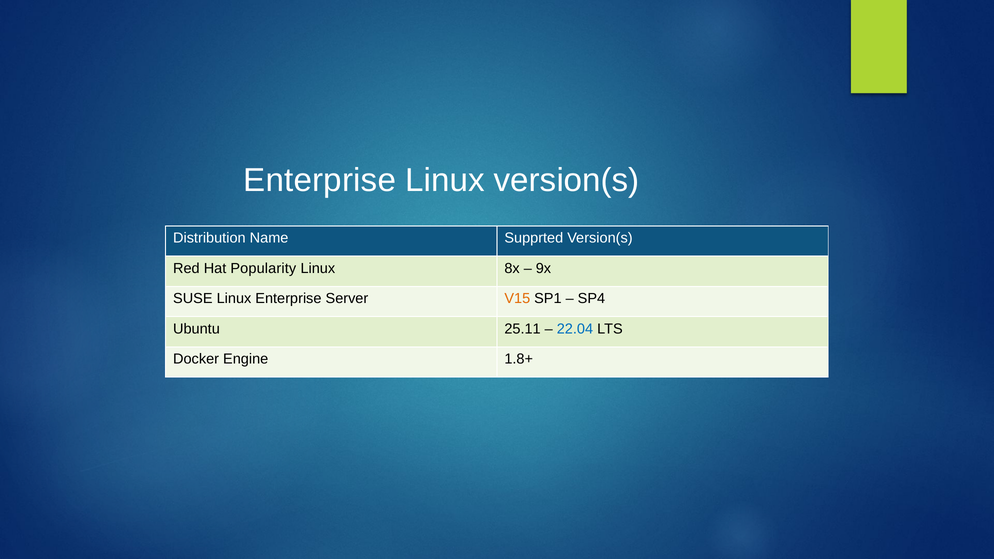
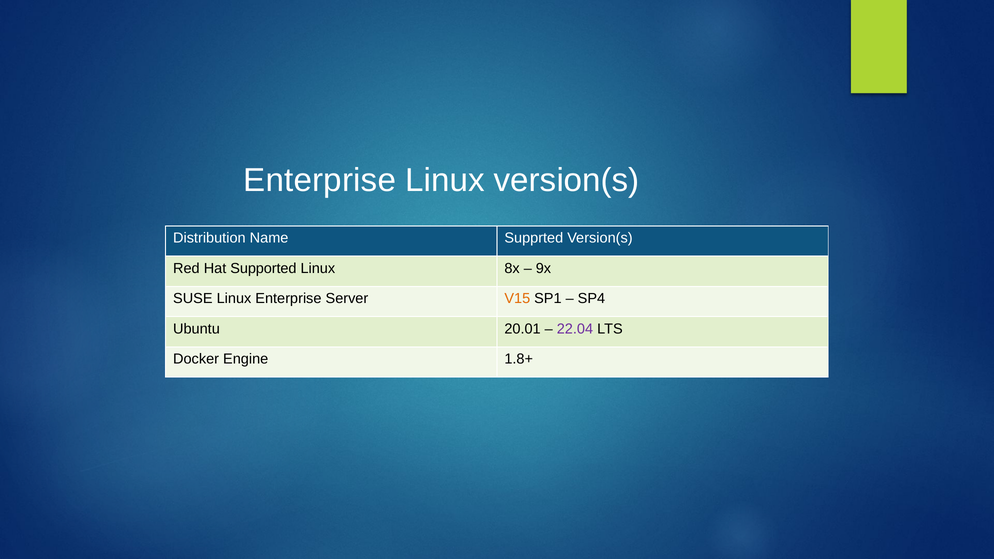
Popularity: Popularity -> Supported (263, 268)
25.11: 25.11 -> 20.01 (523, 329)
22.04 colour: blue -> purple (575, 329)
